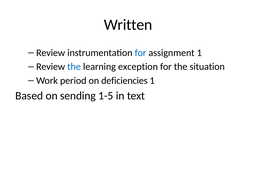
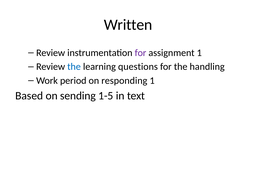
for colour: blue -> purple (141, 53)
exception: exception -> questions (138, 67)
situation: situation -> handling (207, 67)
deficiencies: deficiencies -> responding (124, 81)
